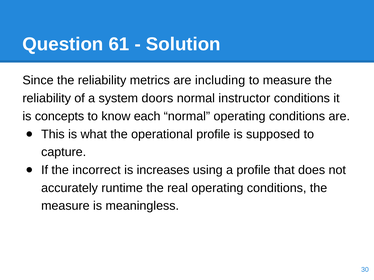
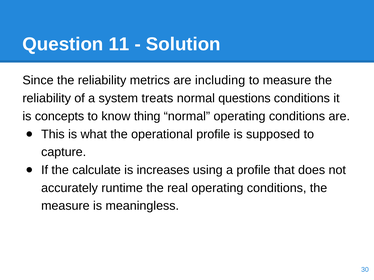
61: 61 -> 11 (119, 44)
doors: doors -> treats (157, 98)
instructor: instructor -> questions (244, 98)
each: each -> thing (147, 116)
incorrect: incorrect -> calculate (97, 170)
